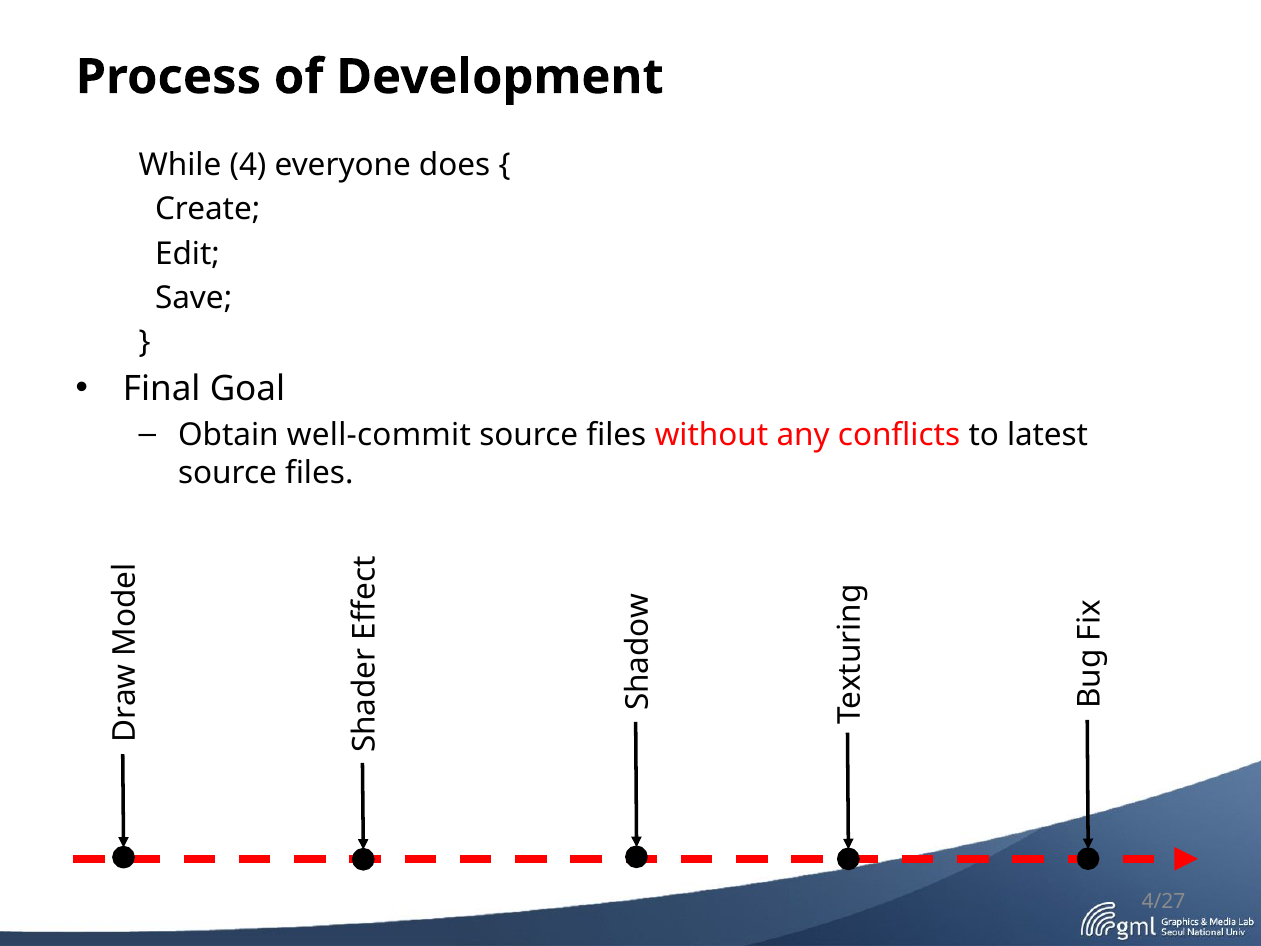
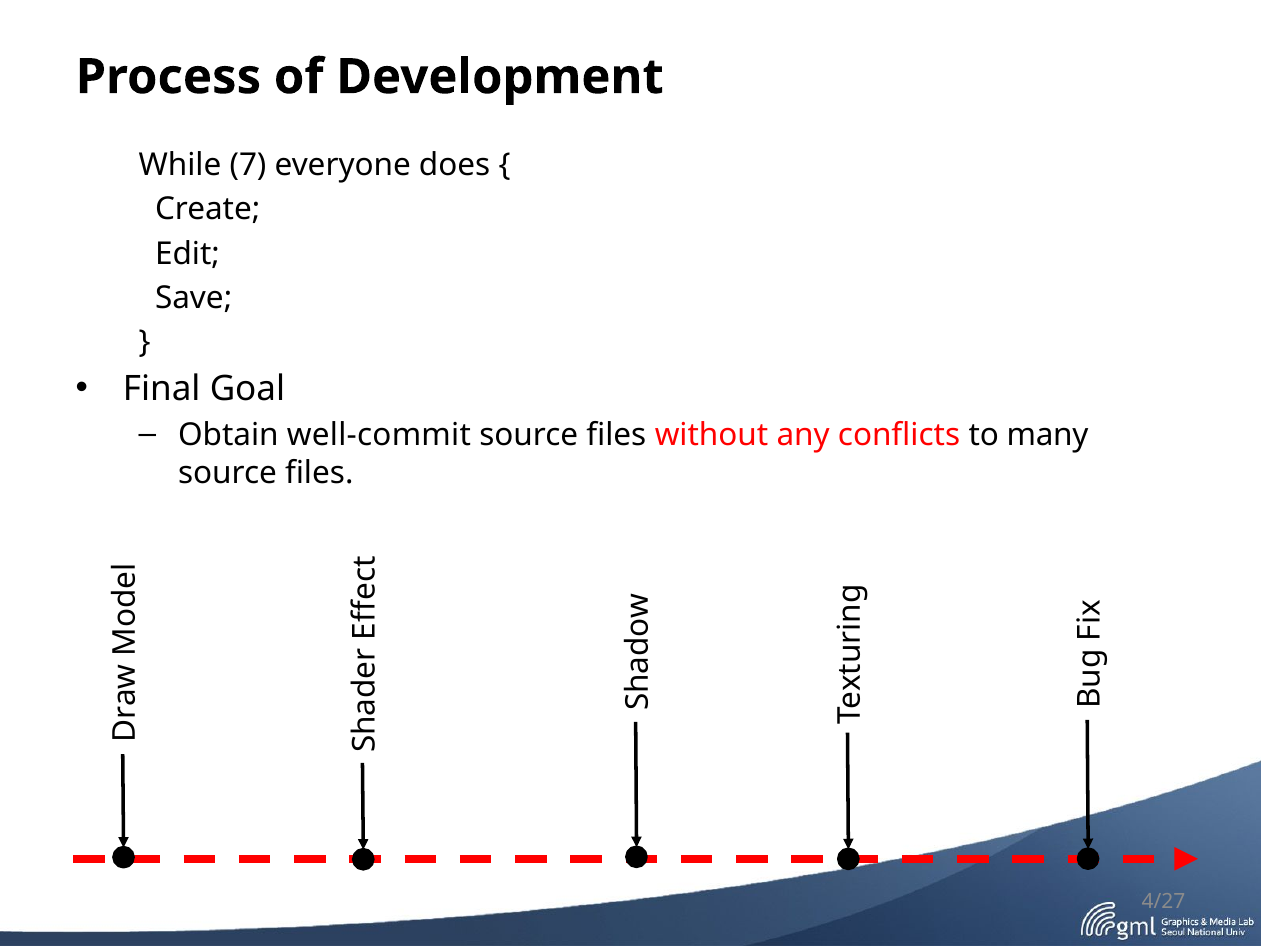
4: 4 -> 7 (248, 165)
latest: latest -> many (1048, 435)
